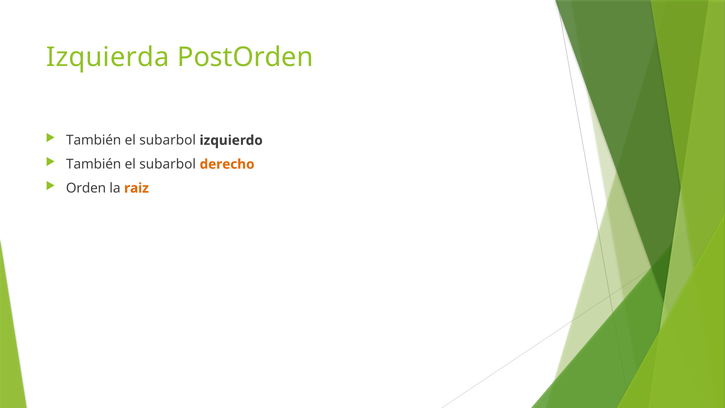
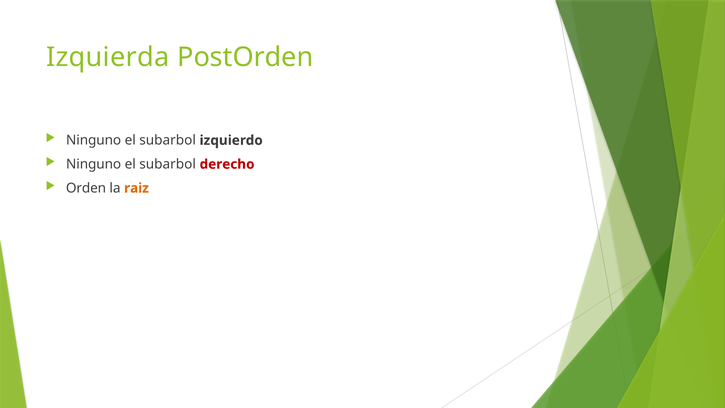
También: También -> Ninguno (94, 140)
También: También -> Ninguno (94, 164)
derecho colour: orange -> red (227, 164)
